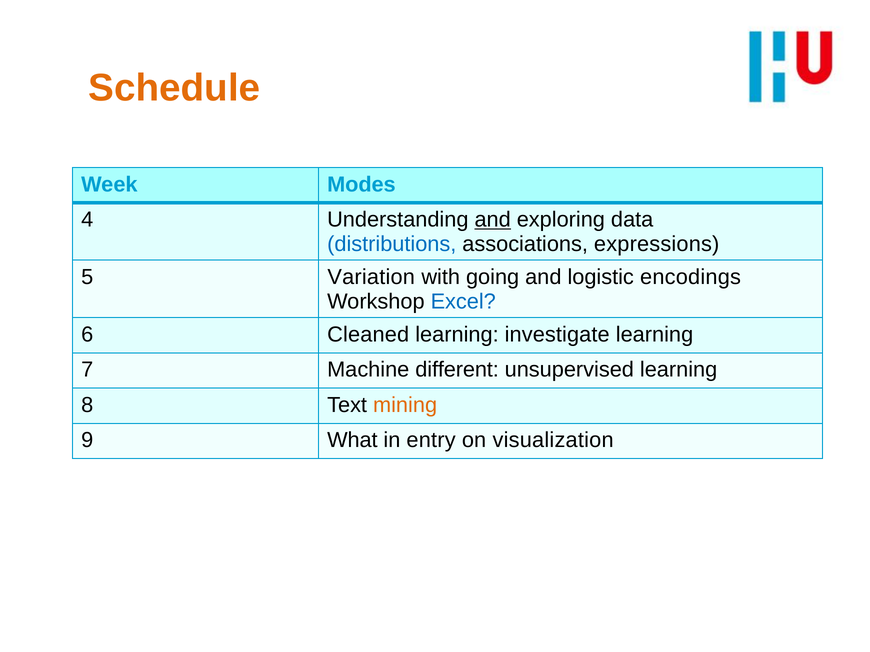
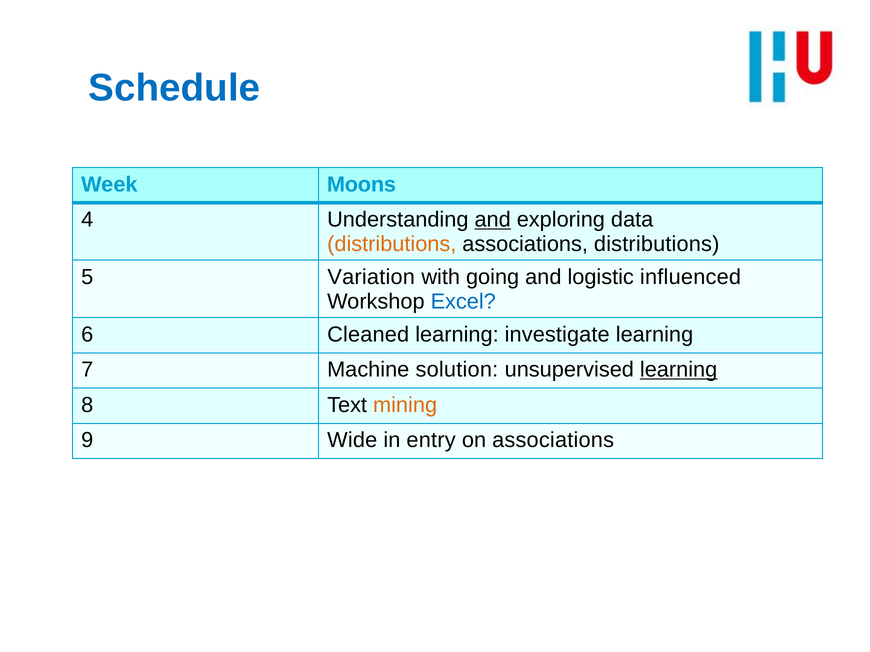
Schedule colour: orange -> blue (174, 88)
Modes: Modes -> Moons (361, 185)
distributions colour: blue -> orange (392, 244)
associations expressions: expressions -> distributions (657, 244)
encodings: encodings -> influenced (691, 277)
different: different -> solution (457, 370)
learning underline: none -> present (679, 370)
What: What -> Wide (352, 441)
on visualization: visualization -> associations (553, 441)
